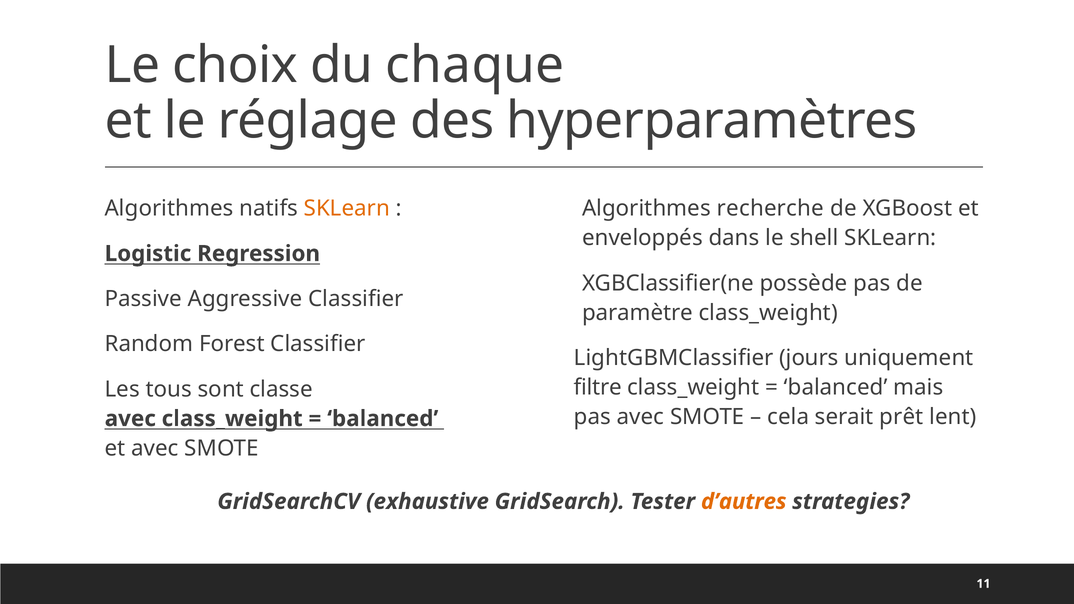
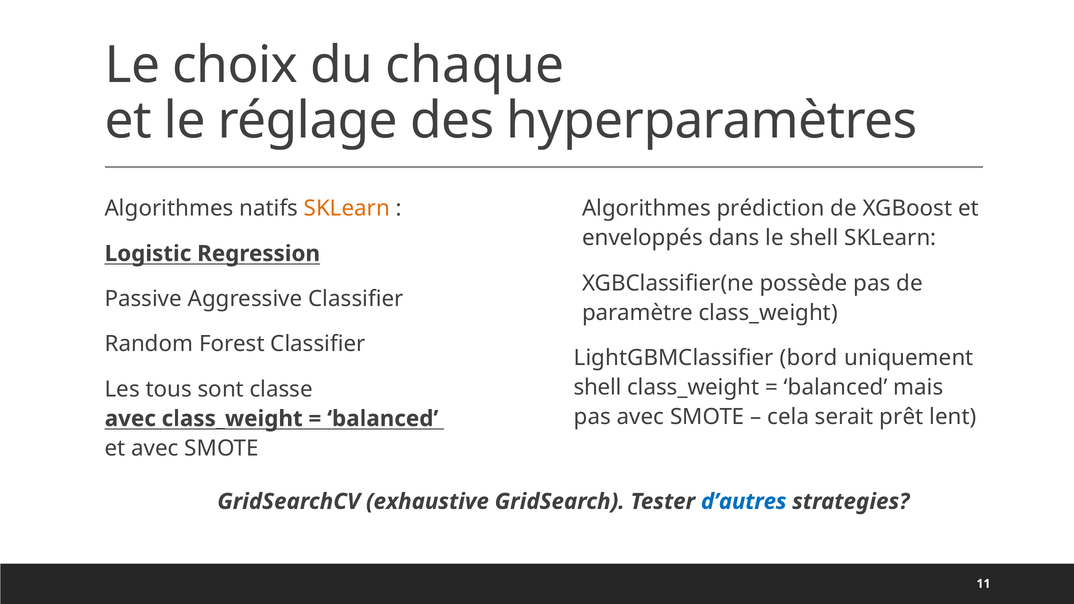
recherche: recherche -> prédiction (771, 209)
jours: jours -> bord (809, 358)
filtre: filtre -> shell (598, 387)
d’autres colour: orange -> blue (744, 502)
